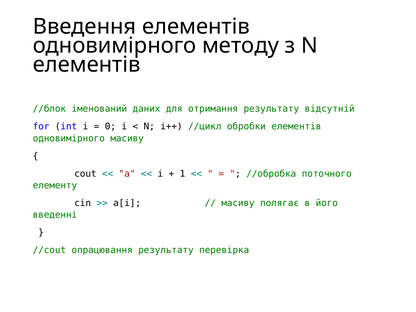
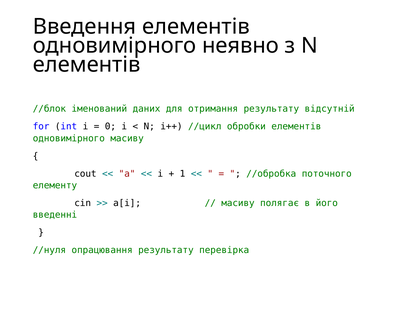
методу: методу -> неявно (240, 46)
//cout: //cout -> //нуля (49, 250)
